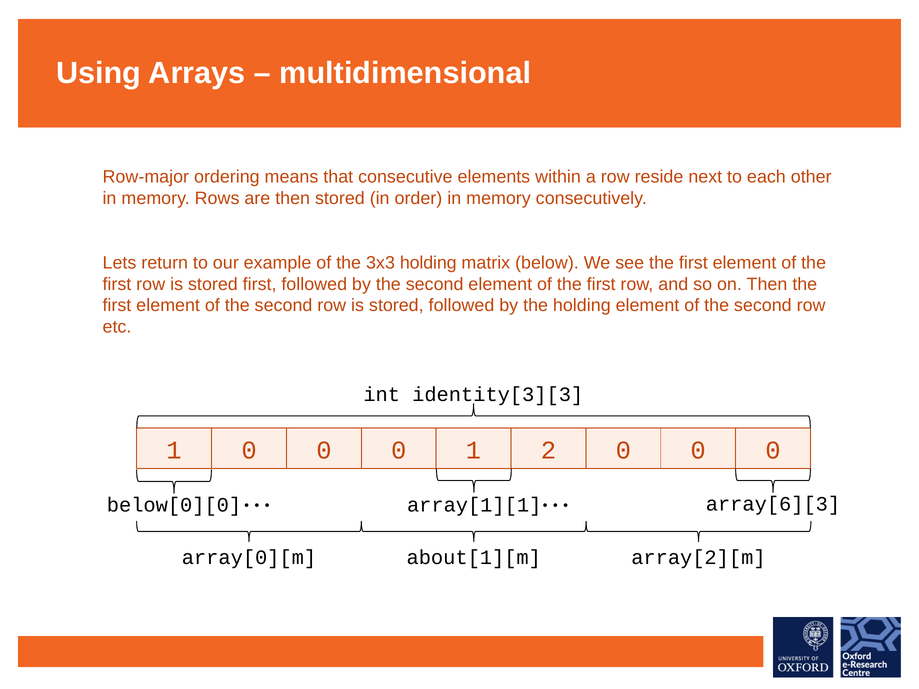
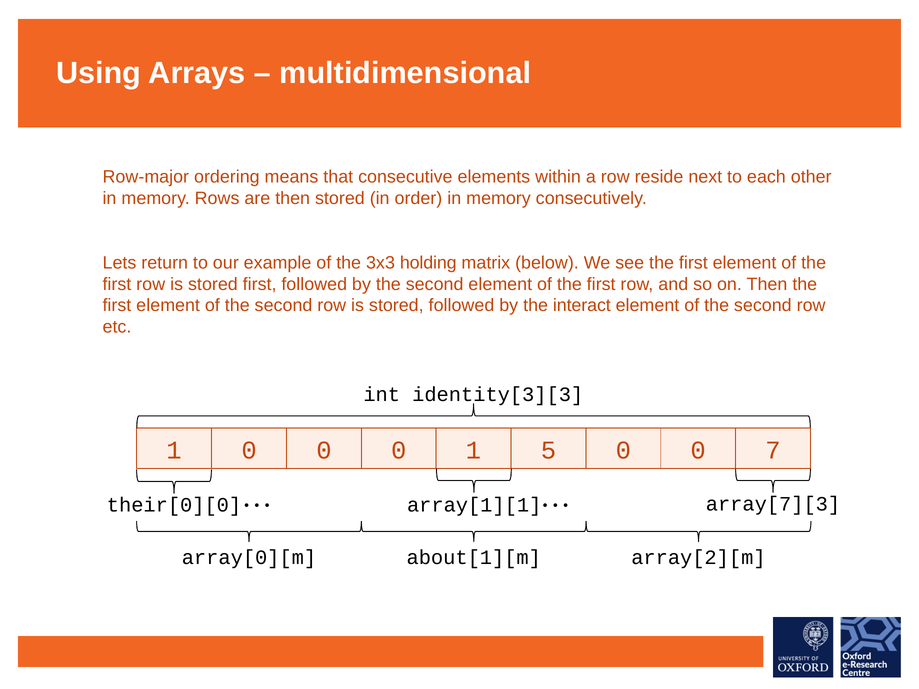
the holding: holding -> interact (582, 306)
2: 2 -> 5 (548, 450)
0: 0 -> 7 (773, 450)
array[6][3: array[6][3 -> array[7][3 (773, 504)
below[0][0: below[0][0 -> their[0][0 (174, 505)
